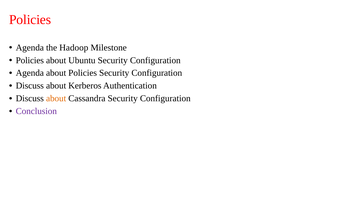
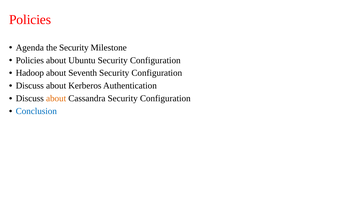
the Hadoop: Hadoop -> Security (74, 48)
Agenda: Agenda -> Hadoop (30, 73)
about Policies: Policies -> Seventh (83, 73)
Conclusion colour: purple -> blue (36, 111)
